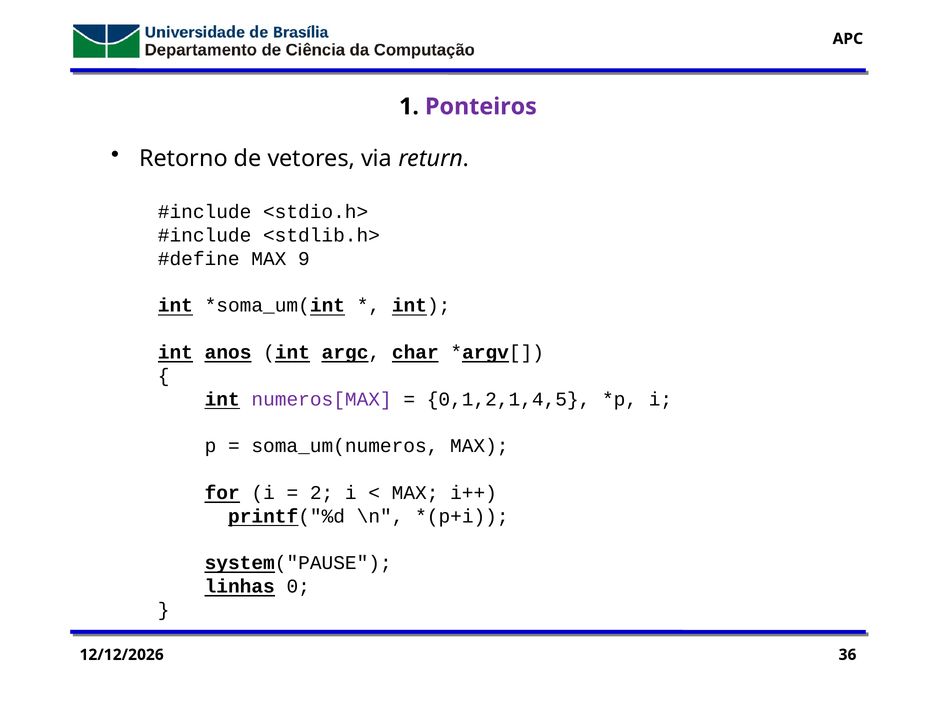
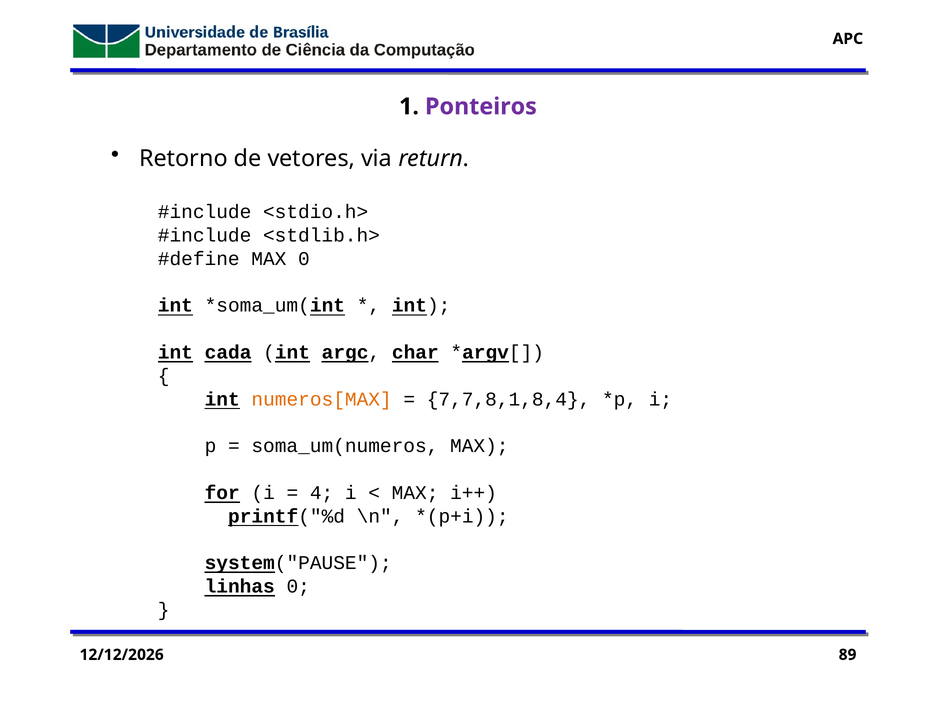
MAX 9: 9 -> 0 (304, 259)
anos: anos -> cada (228, 352)
numeros[MAX colour: purple -> orange (322, 399)
0,1,2,1,4,5: 0,1,2,1,4,5 -> 7,7,8,1,8,4 (509, 399)
2: 2 -> 4 (322, 493)
36: 36 -> 89 (848, 655)
